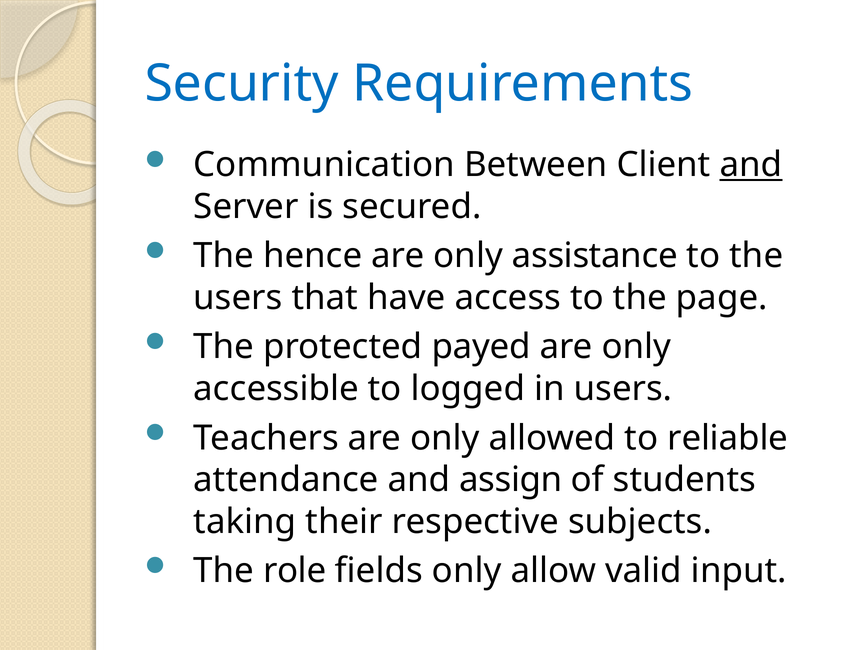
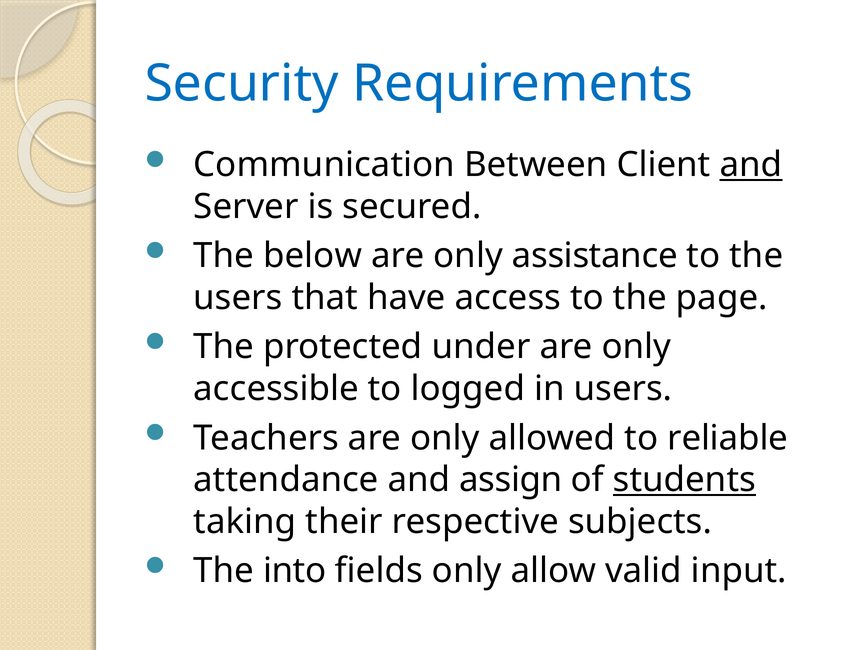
hence: hence -> below (313, 256)
payed: payed -> under (481, 347)
students underline: none -> present (684, 480)
role: role -> into (295, 571)
